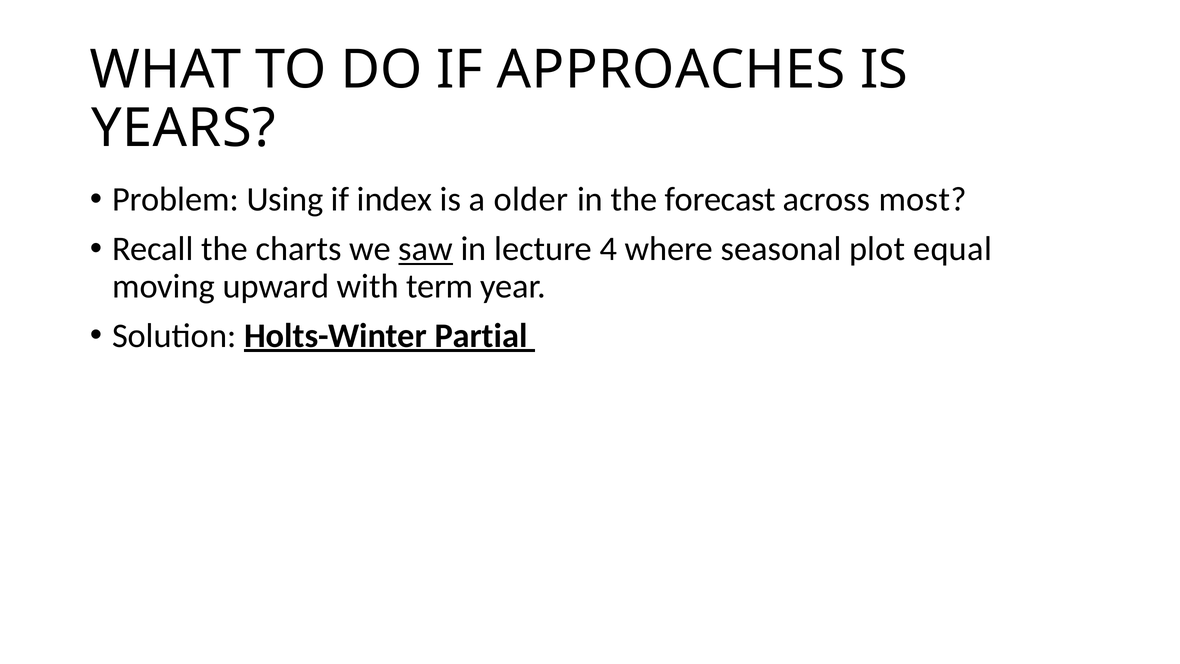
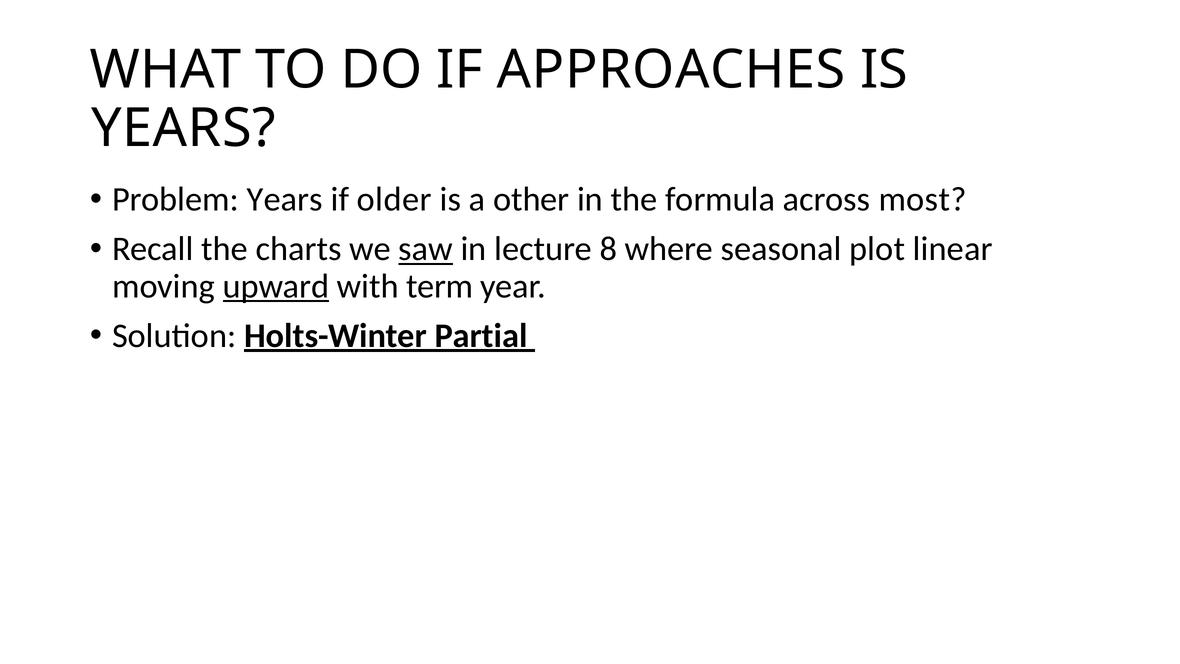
Problem Using: Using -> Years (285, 200)
index: index -> older (394, 200)
older: older -> other (531, 200)
forecast: forecast -> formula (720, 200)
4: 4 -> 8 (608, 249)
equal: equal -> linear (953, 249)
upward underline: none -> present (276, 286)
